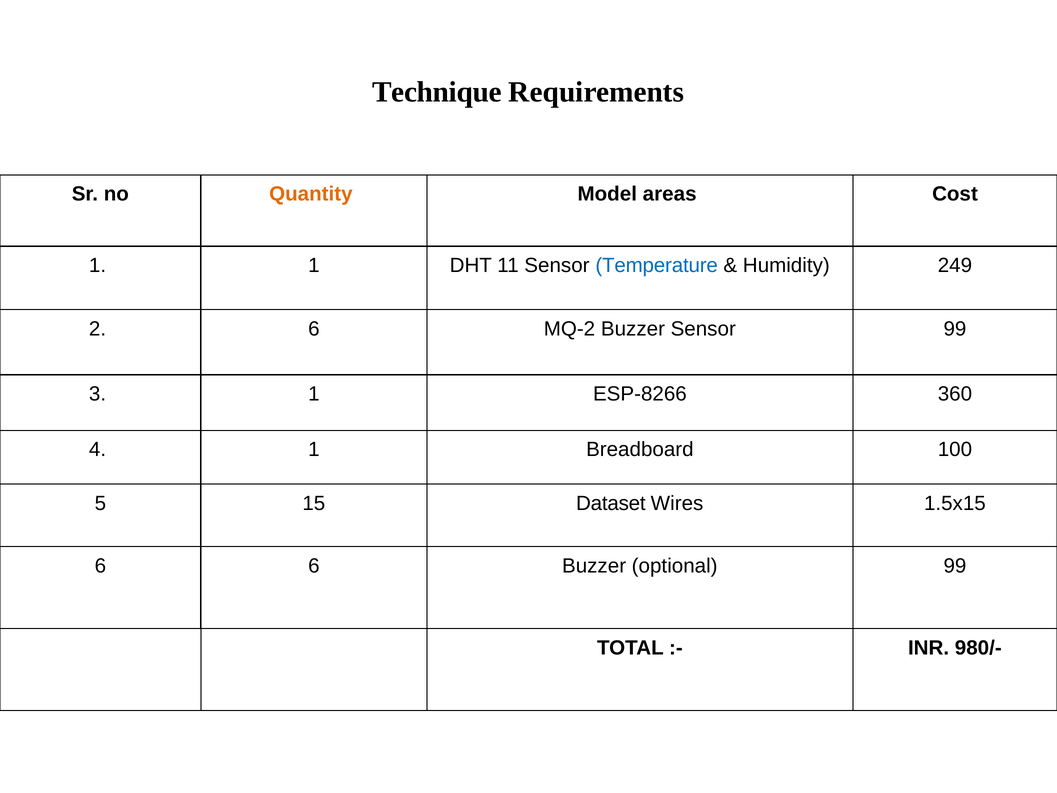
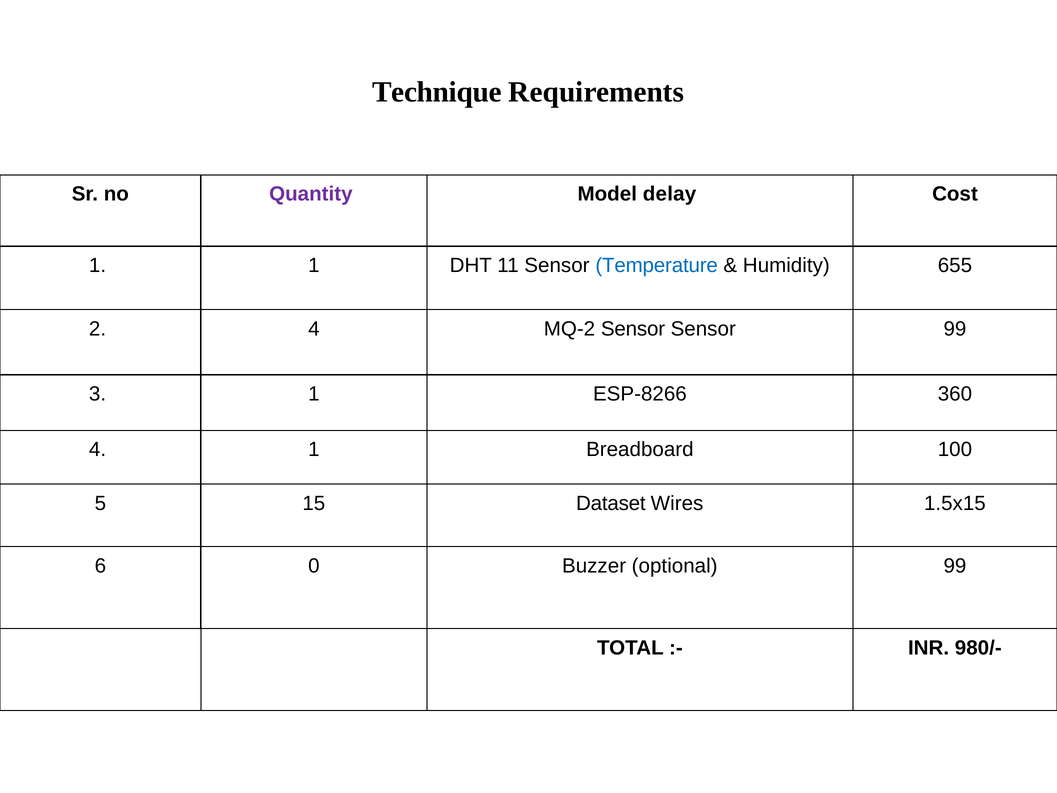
Quantity colour: orange -> purple (311, 194)
areas: areas -> delay (670, 194)
249: 249 -> 655 (955, 265)
2 6: 6 -> 4 (314, 329)
MQ-2 Buzzer: Buzzer -> Sensor (633, 329)
6 6: 6 -> 0 (314, 566)
